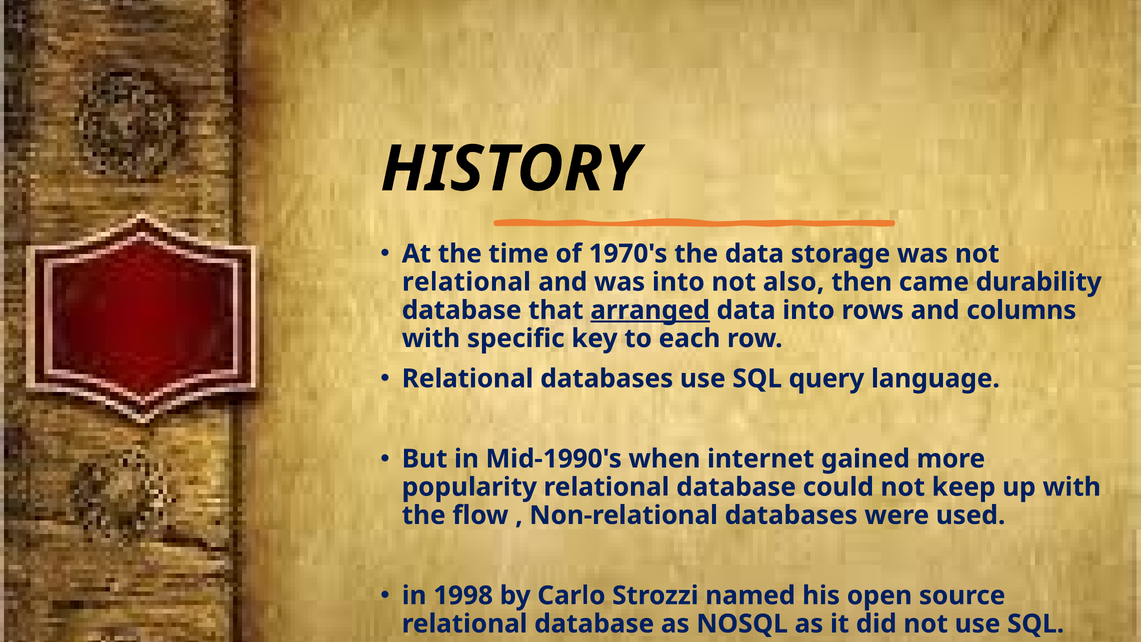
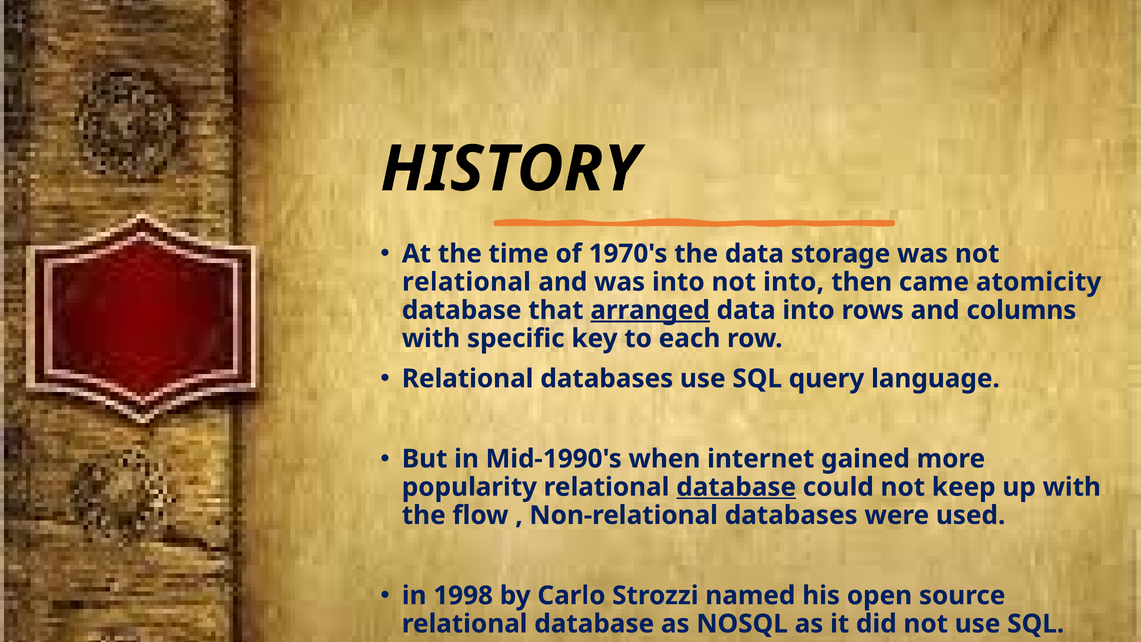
not also: also -> into (794, 282)
durability: durability -> atomicity (1039, 282)
database underline: none -> present (736, 487)
